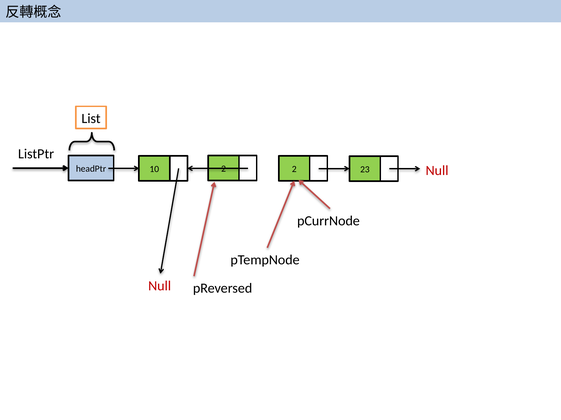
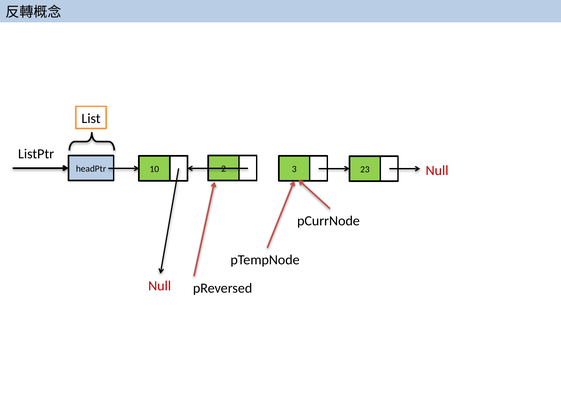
2: 2 -> 3 (294, 169)
